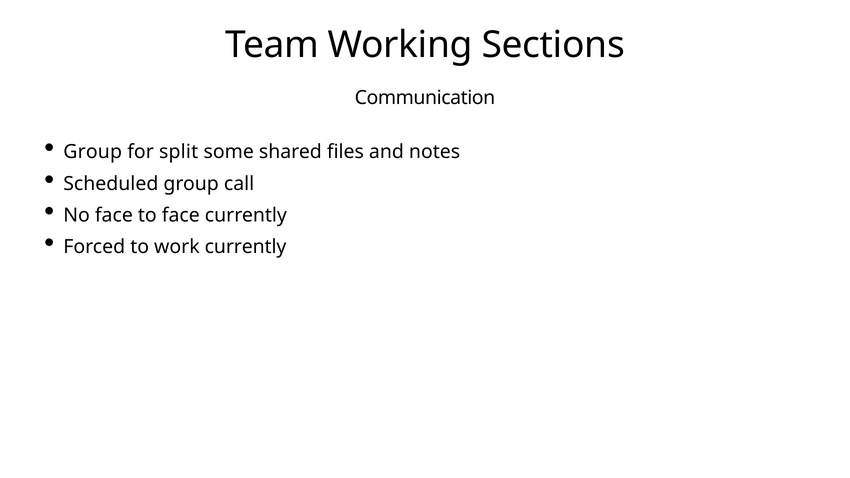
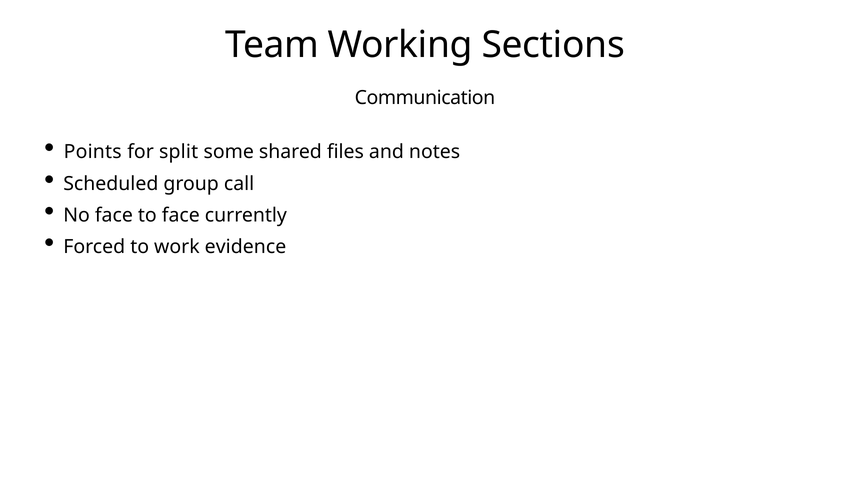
Group: Group -> Points (93, 152)
work currently: currently -> evidence (245, 247)
